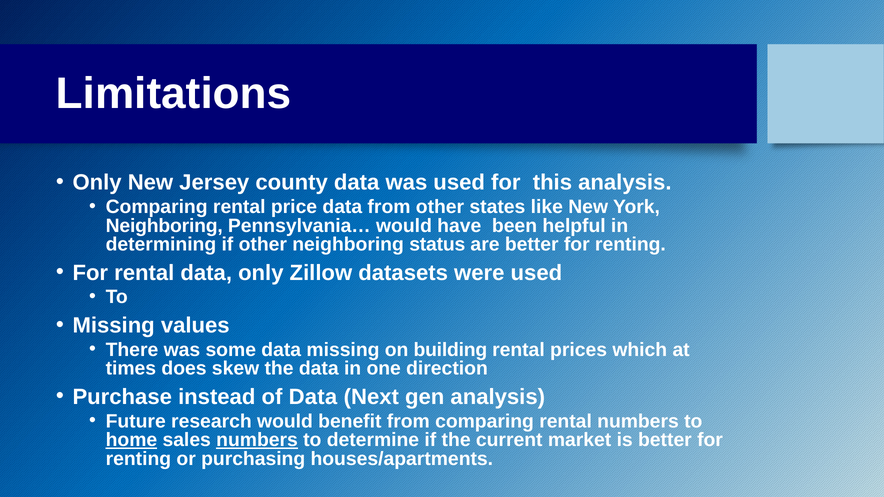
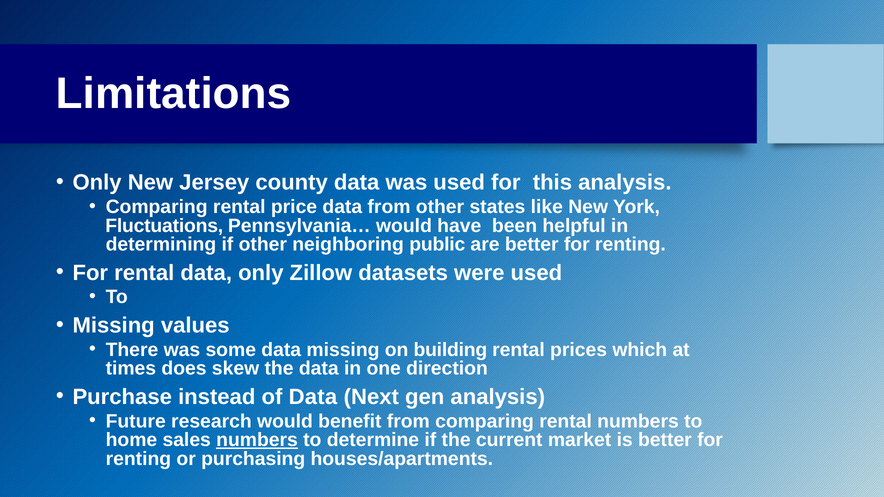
Neighboring: Neighboring -> Fluctuations (164, 226)
status: status -> public (437, 245)
home underline: present -> none (131, 440)
